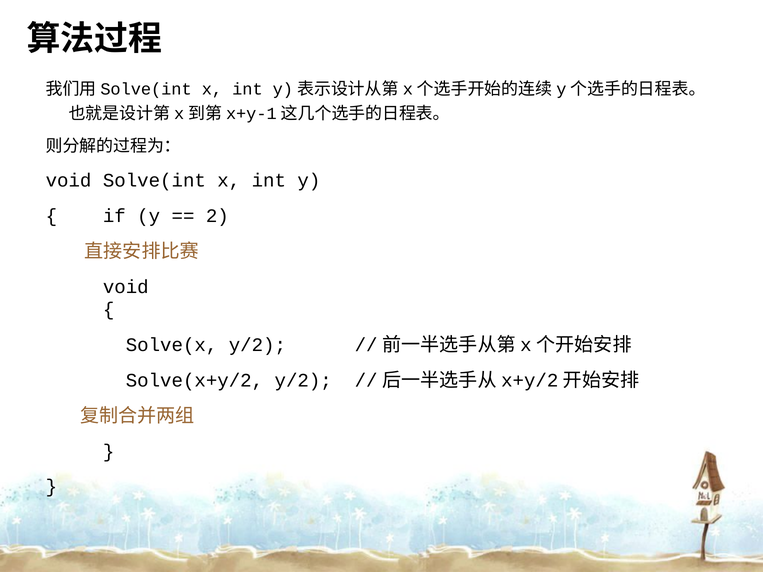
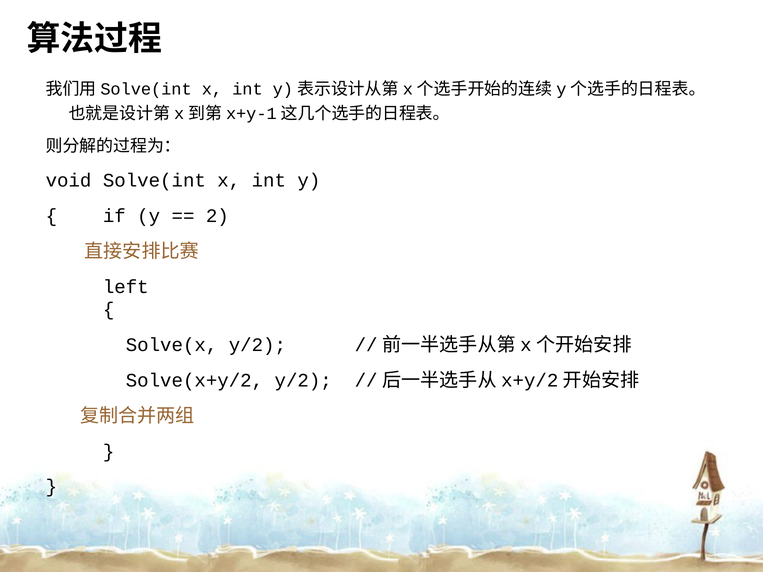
void: void -> left (126, 287)
